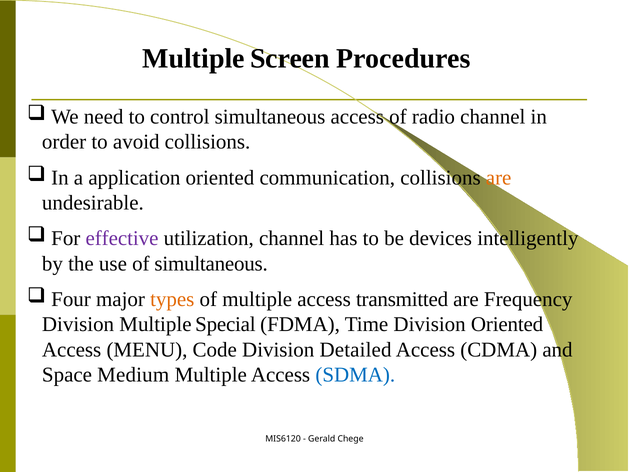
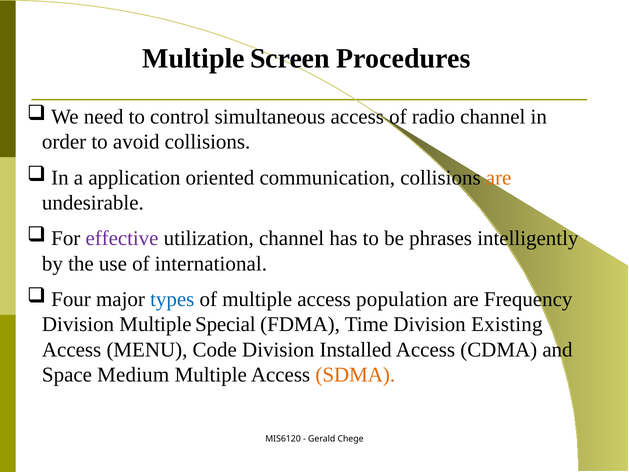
devices: devices -> phrases (441, 238)
of simultaneous: simultaneous -> international (211, 263)
types colour: orange -> blue (172, 299)
transmitted: transmitted -> population (402, 299)
Division Oriented: Oriented -> Existing (507, 324)
Detailed: Detailed -> Installed (356, 349)
SDMA colour: blue -> orange (355, 375)
